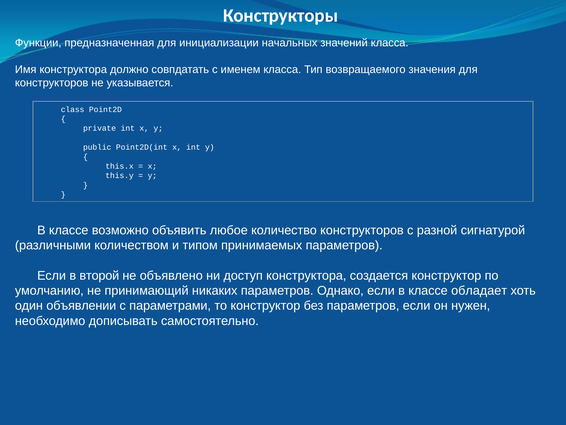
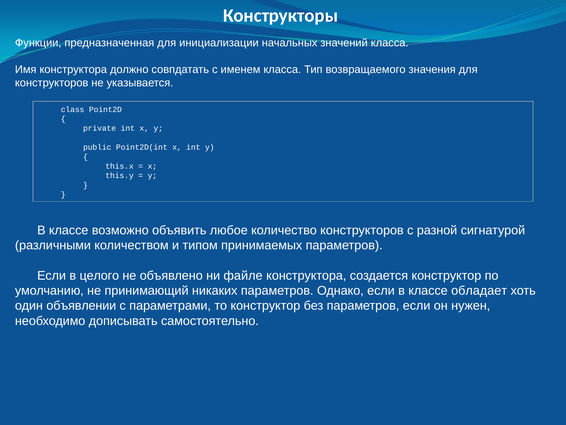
второй: второй -> целого (99, 275)
доступ: доступ -> файле (243, 275)
